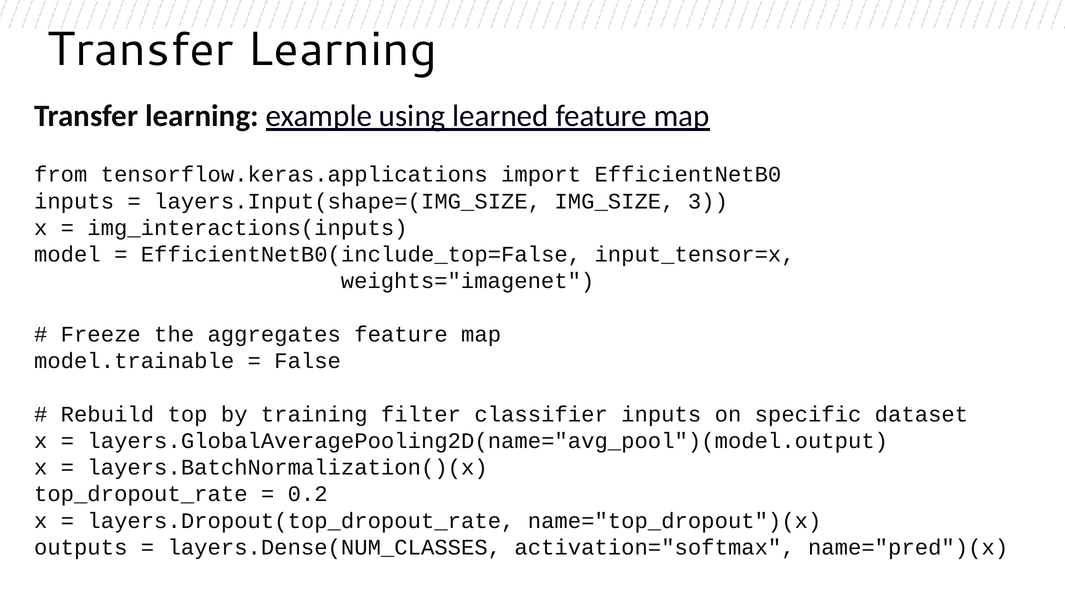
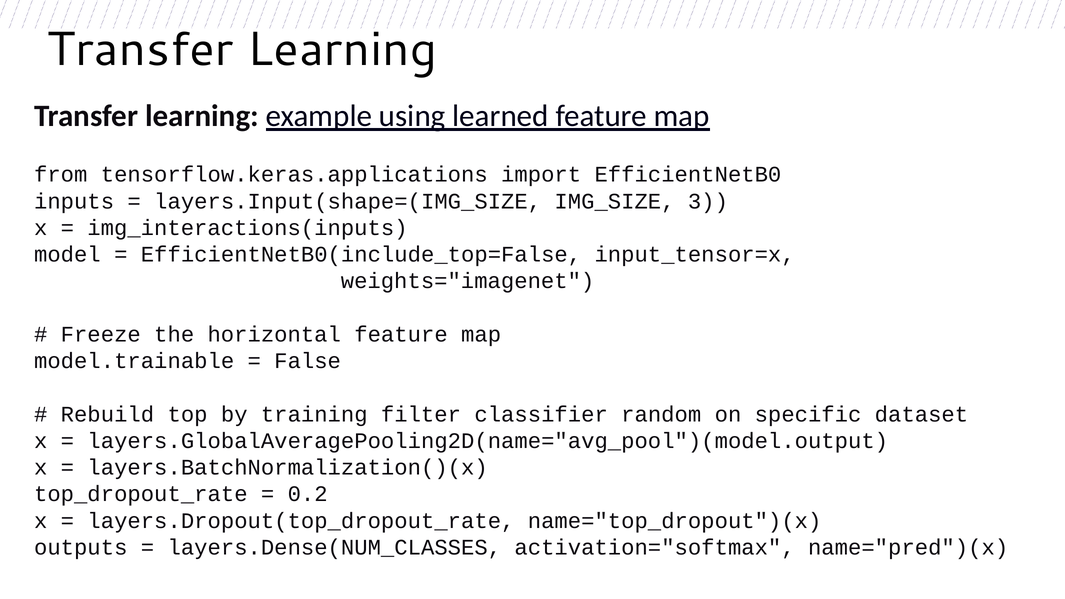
aggregates: aggregates -> horizontal (274, 334)
classifier inputs: inputs -> random (661, 414)
